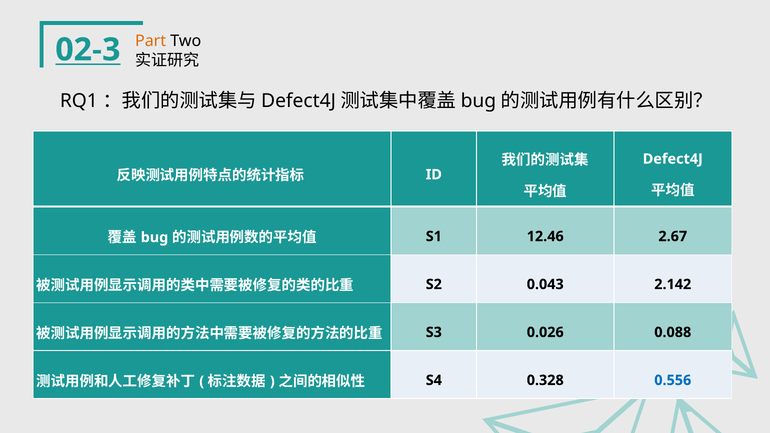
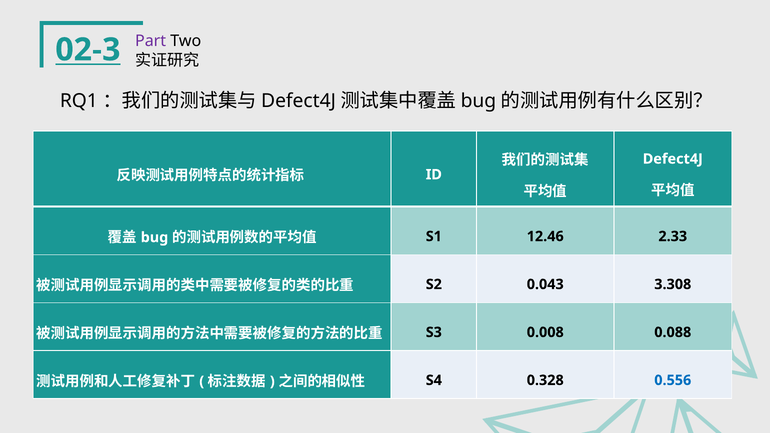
Part colour: orange -> purple (151, 41)
2.67: 2.67 -> 2.33 (673, 236)
2.142: 2.142 -> 3.308 (673, 284)
0.026: 0.026 -> 0.008 (545, 332)
